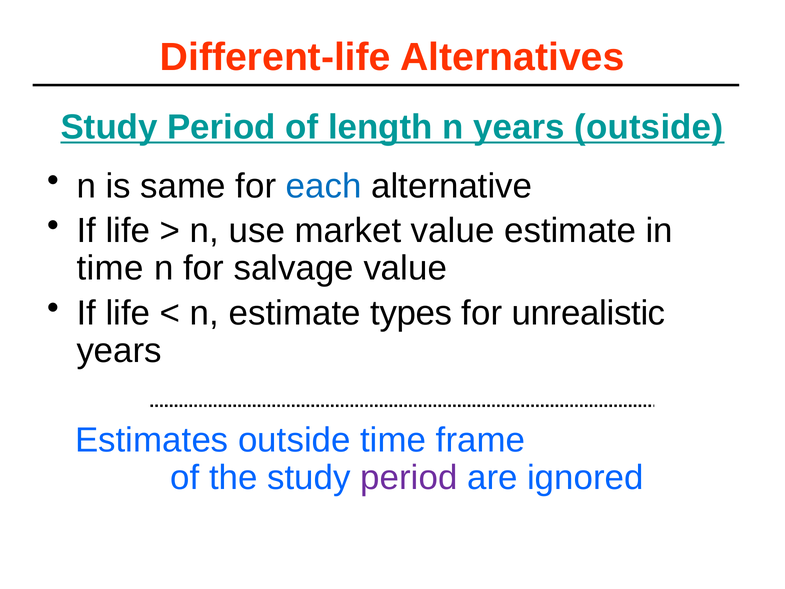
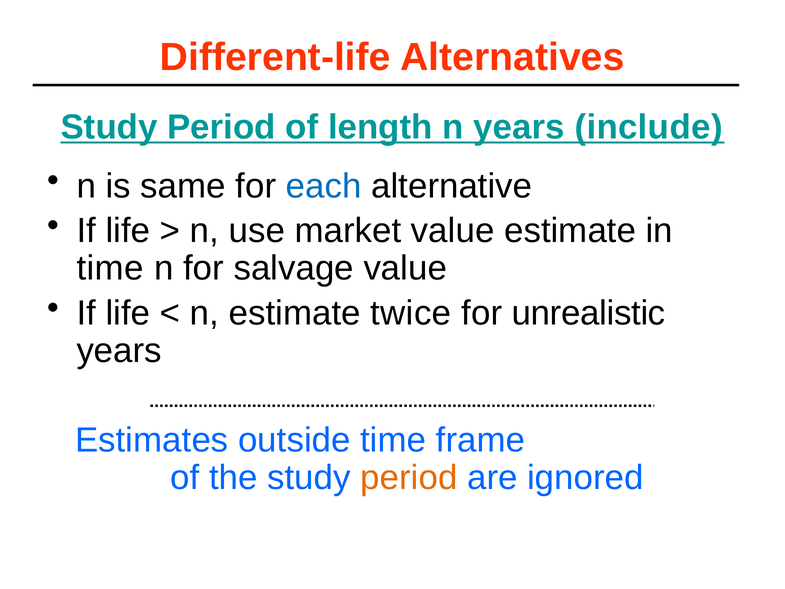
years outside: outside -> include (649, 127)
types: types -> twice (411, 313)
period colour: purple -> orange (409, 478)
